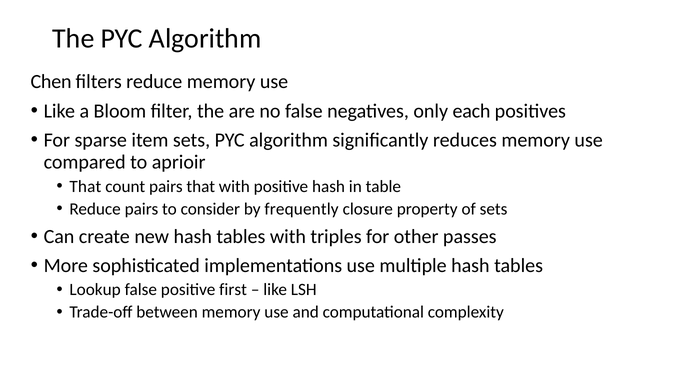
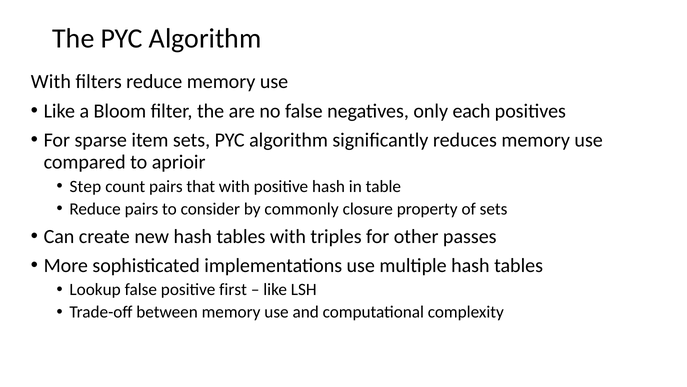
Chen: Chen -> With (51, 82)
That: That -> Step (85, 186)
frequently: frequently -> commonly (302, 209)
